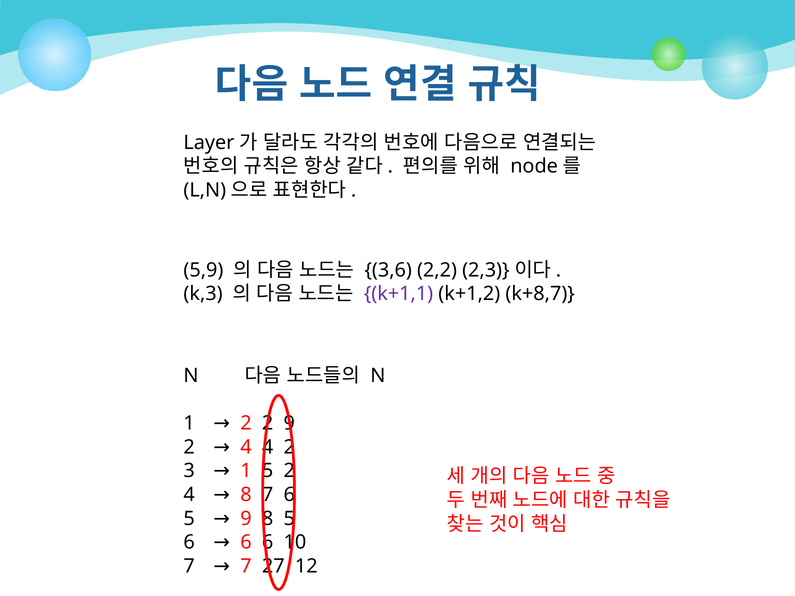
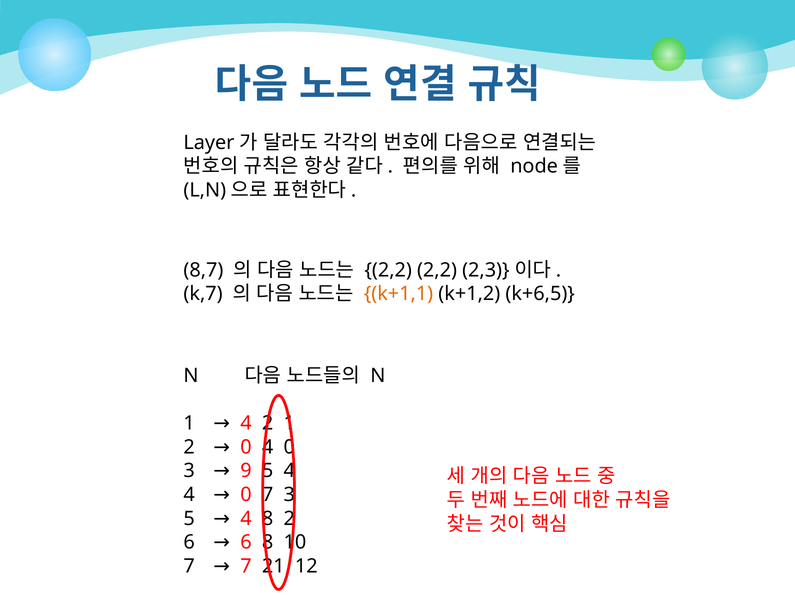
5,9: 5,9 -> 8,7 (203, 270)
3,6: 3,6 -> 2,2 (388, 270)
k,3: k,3 -> k,7 (203, 294)
k+1,1 colour: purple -> orange (398, 294)
k+8,7: k+8,7 -> k+6,5 (540, 294)
2: 2 -> 4 (246, 423)
2 9: 9 -> 1 (289, 423)
4: 4 -> 0 (246, 447)
4 2: 2 -> 0 (289, 447)
1: 1 -> 9 (246, 471)
5 2: 2 -> 4 (289, 471)
8: 8 -> 0 (246, 495)
7 6: 6 -> 3 (289, 495)
9: 9 -> 4 (246, 519)
8 5: 5 -> 2 (289, 519)
6 6: 6 -> 8 (268, 543)
27: 27 -> 21 (273, 566)
